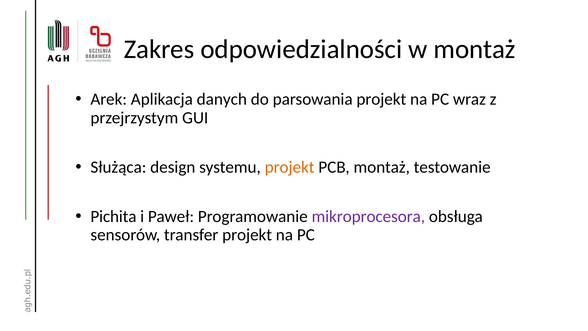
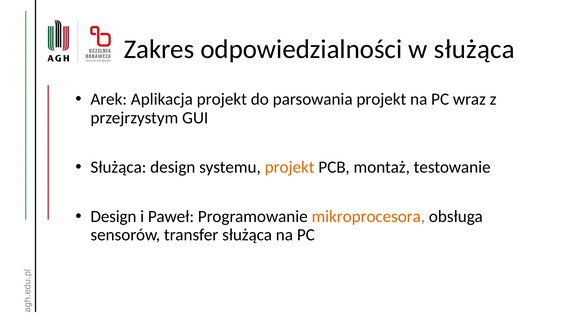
w montaż: montaż -> służąca (474, 49)
Aplikacja danych: danych -> projekt (222, 99)
Pichita: Pichita -> Design (113, 216)
mikroprocesora colour: purple -> orange (368, 216)
transfer projekt: projekt -> służąca (247, 235)
